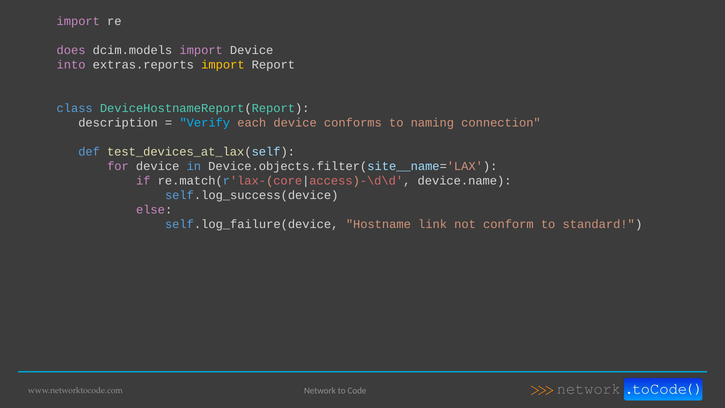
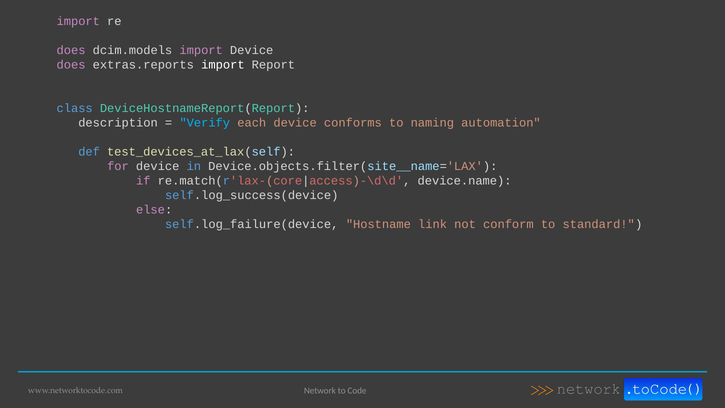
into: into -> does (71, 65)
import colour: yellow -> white (223, 65)
connection: connection -> automation (501, 123)
